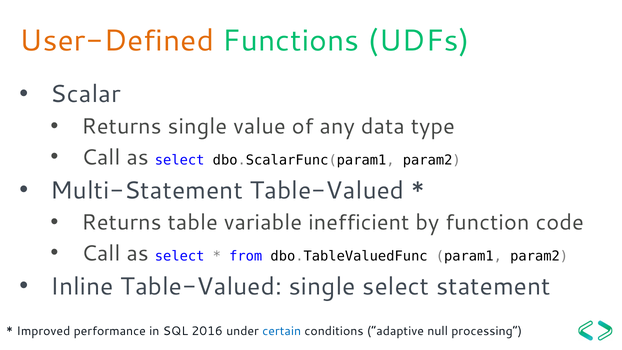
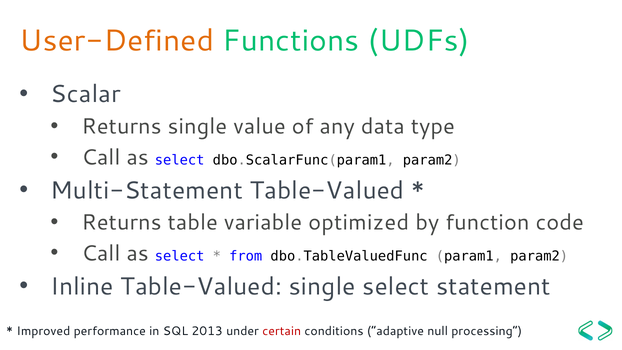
inefficient: inefficient -> optimized (359, 223)
2016: 2016 -> 2013 (207, 331)
certain colour: blue -> red (282, 331)
